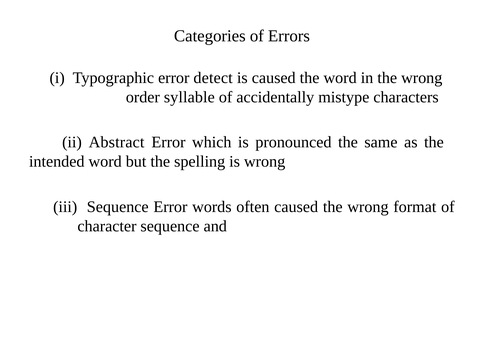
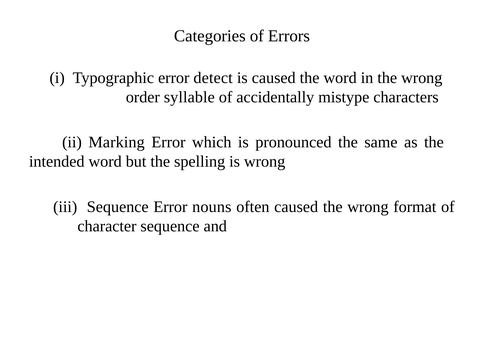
Abstract: Abstract -> Marking (117, 142)
words: words -> nouns (212, 207)
